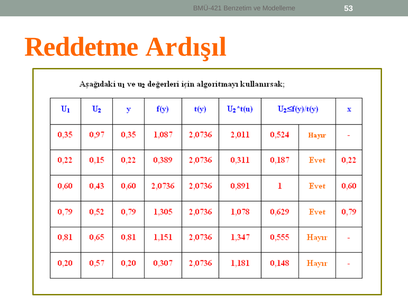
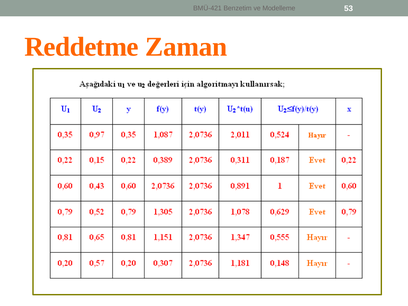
Ardışıl: Ardışıl -> Zaman (186, 47)
